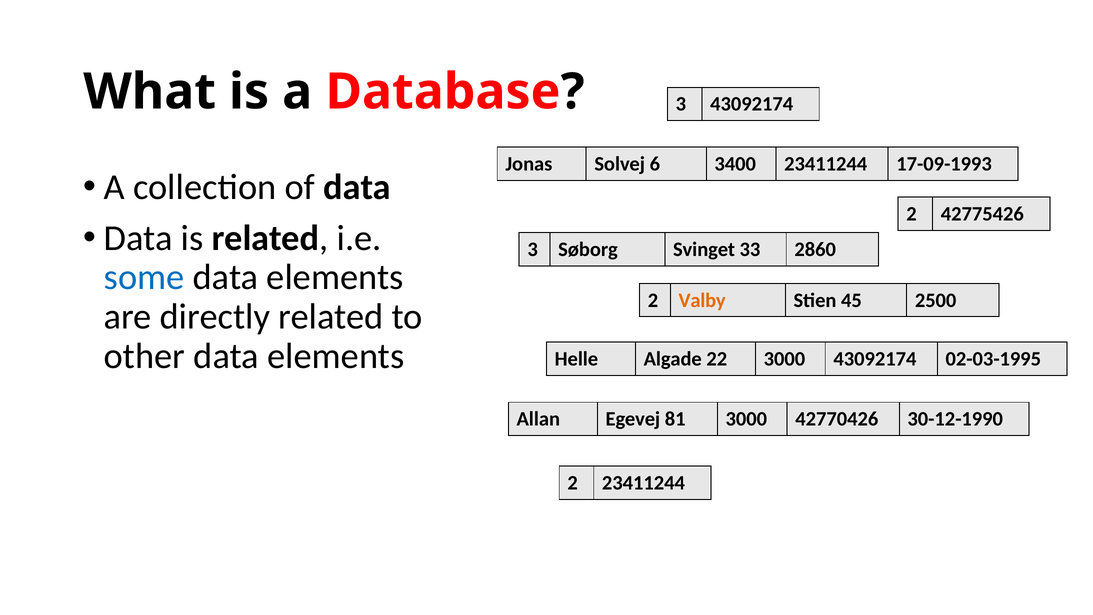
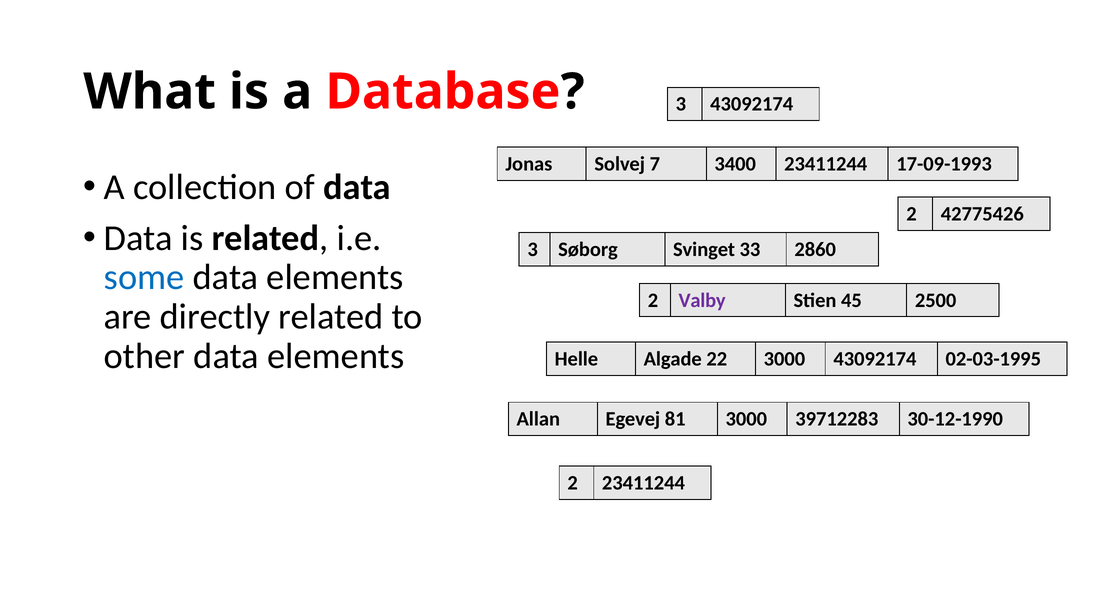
6: 6 -> 7 (655, 164)
Valby colour: orange -> purple (702, 300)
42770426: 42770426 -> 39712283 (837, 419)
